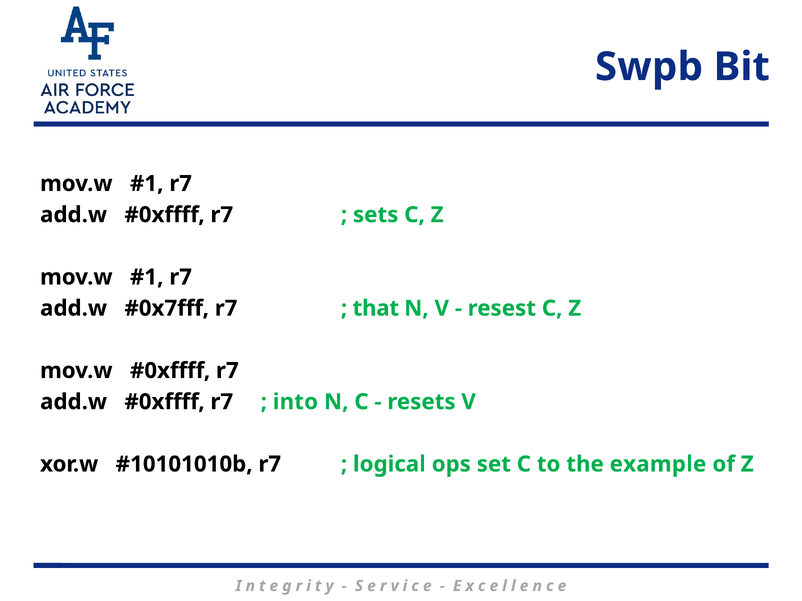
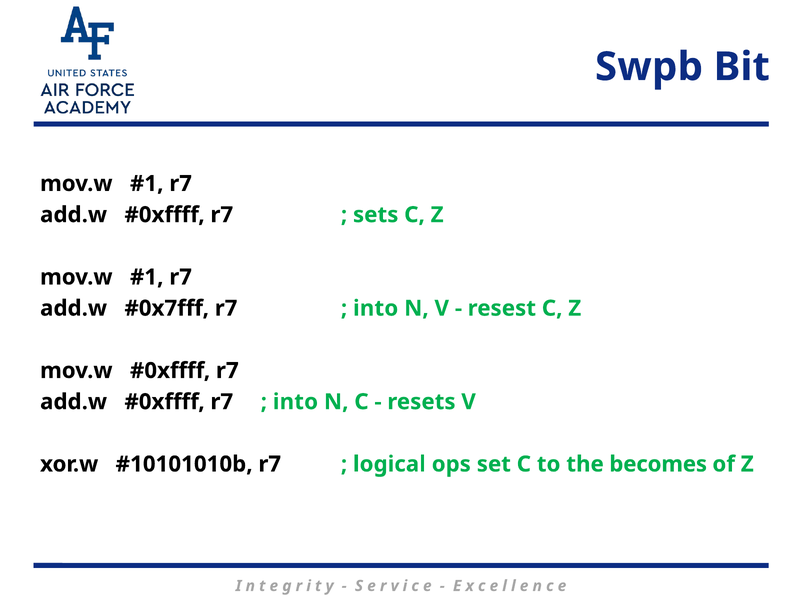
that: that -> into (376, 309)
example: example -> becomes (658, 465)
